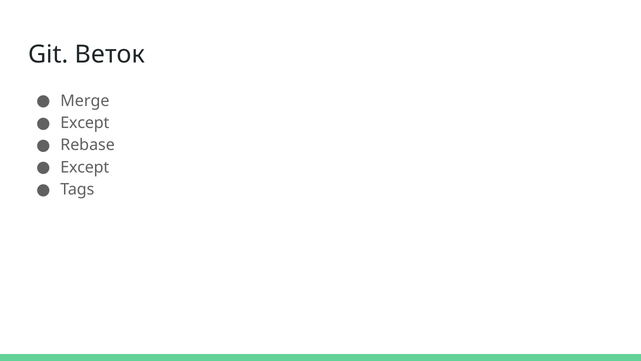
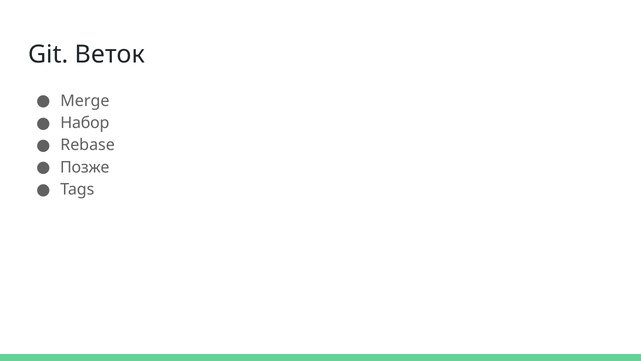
Except: Except -> Набор (85, 123)
Except: Except -> Позже (85, 167)
